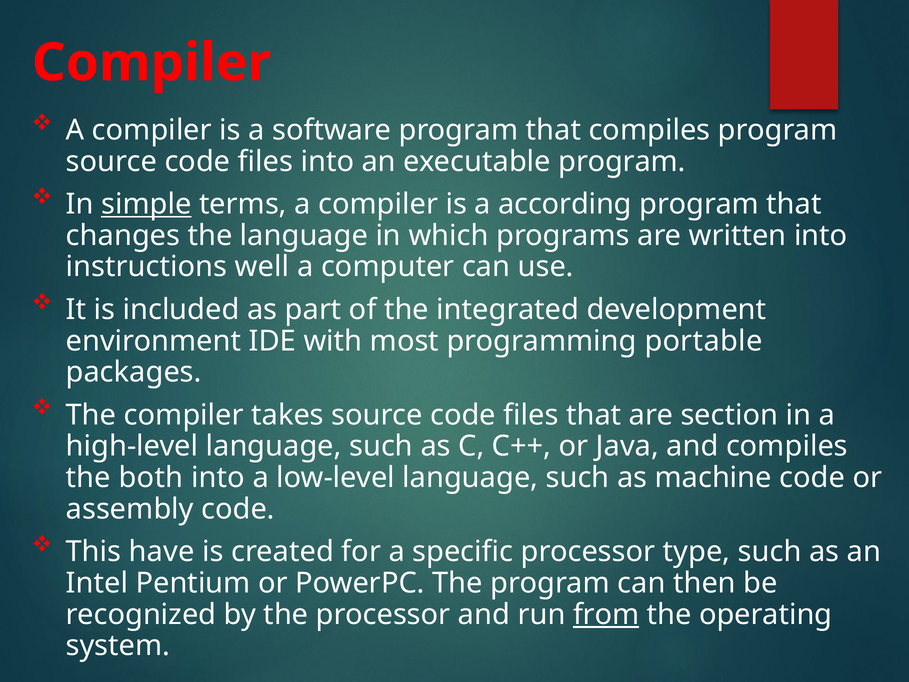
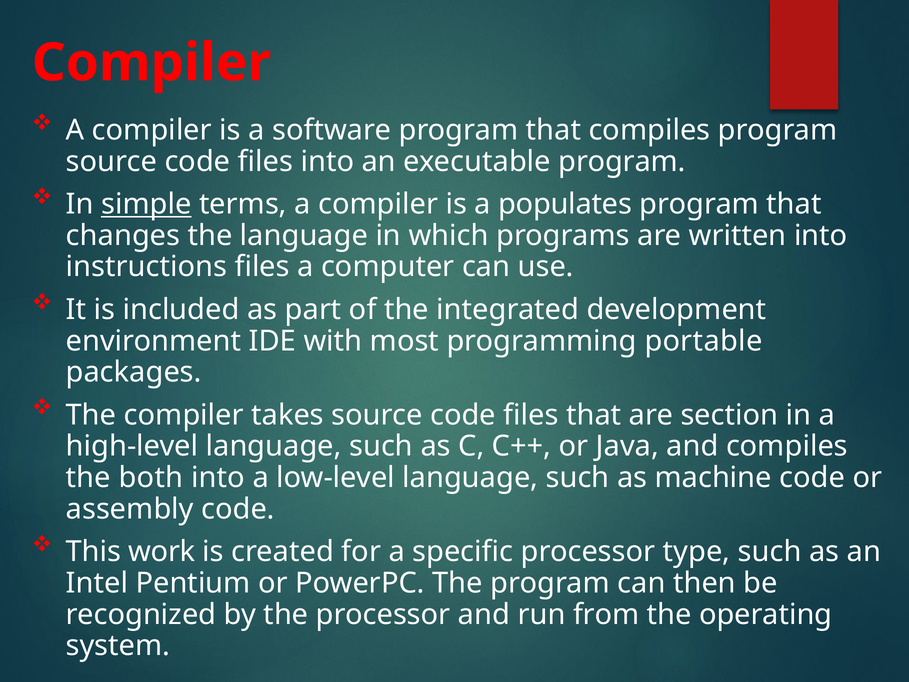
according: according -> populates (565, 204)
instructions well: well -> files (262, 267)
have: have -> work (162, 552)
from underline: present -> none (606, 614)
